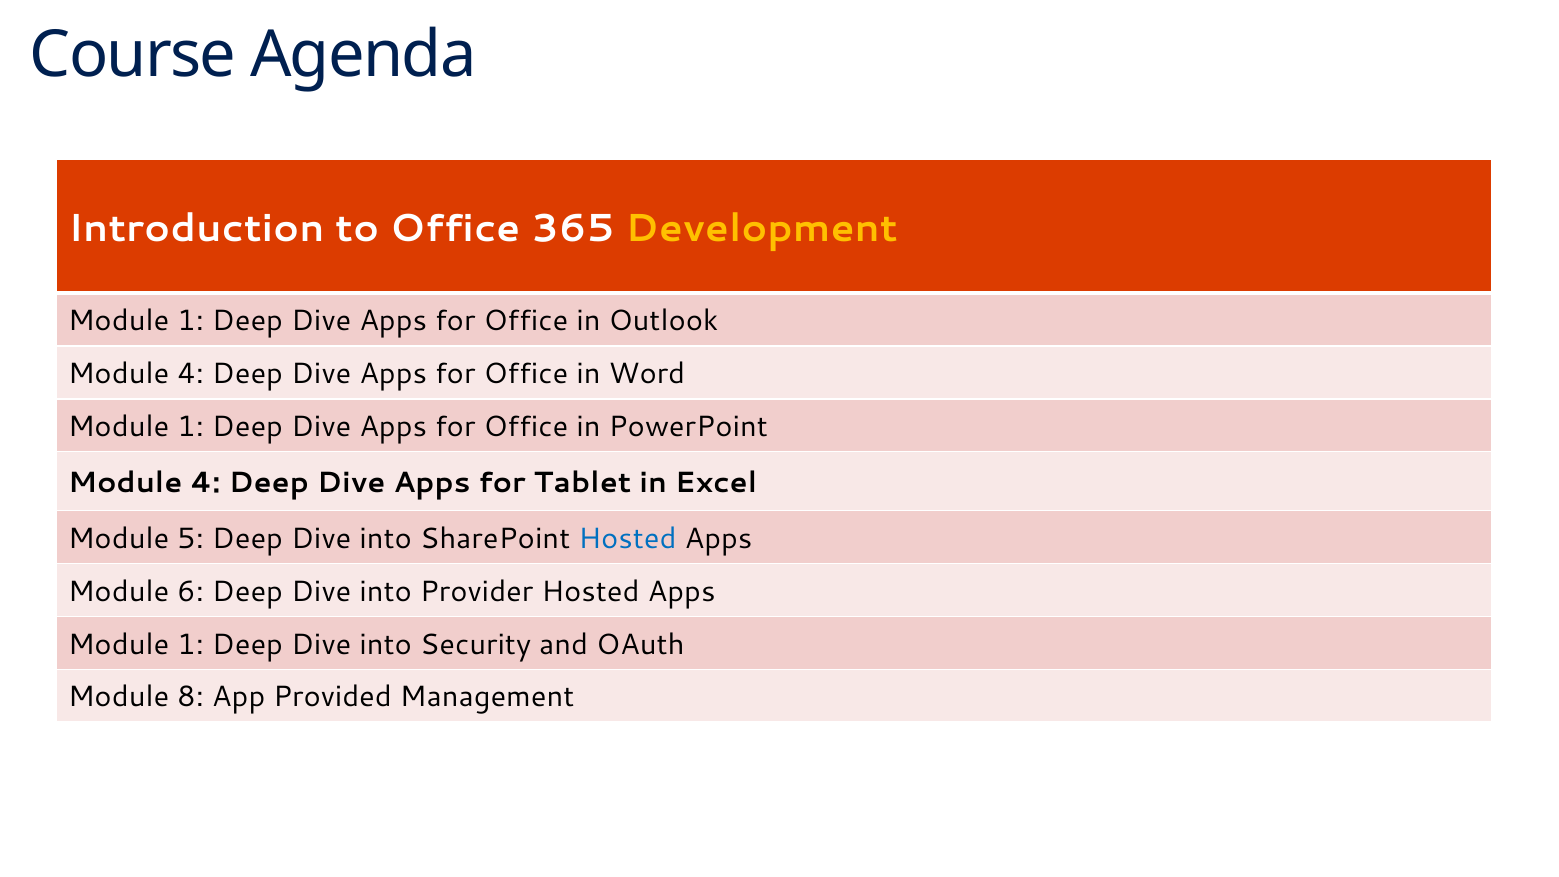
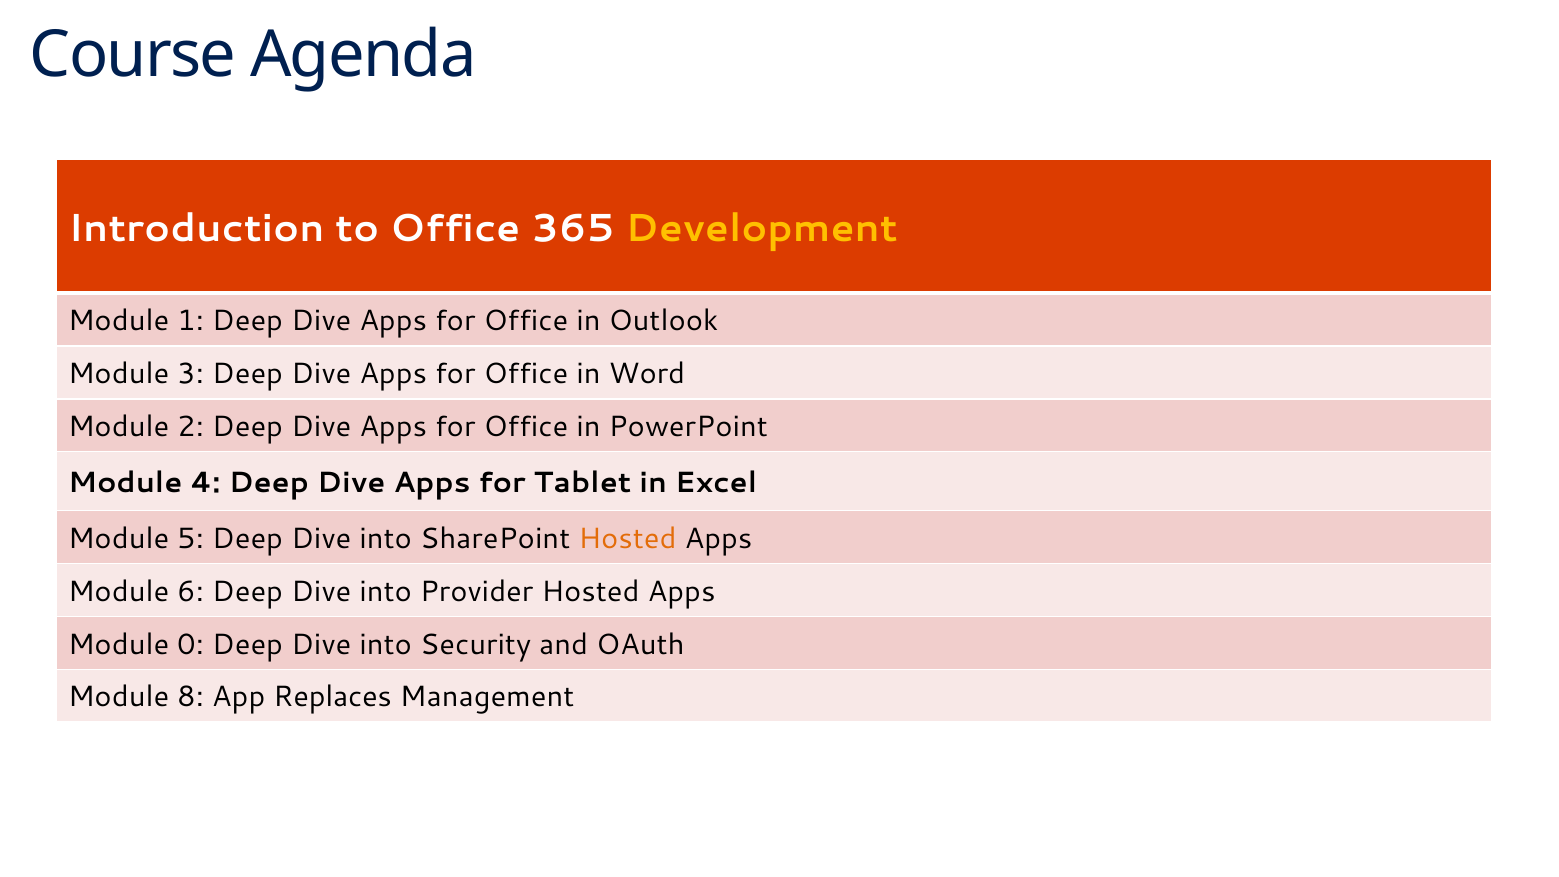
4: 4 -> 3 (191, 374)
1: 1 -> 2 (191, 427)
Hosted colour: blue -> orange (627, 539)
1: 1 -> 0 (191, 645)
Provided: Provided -> Replaces (333, 697)
